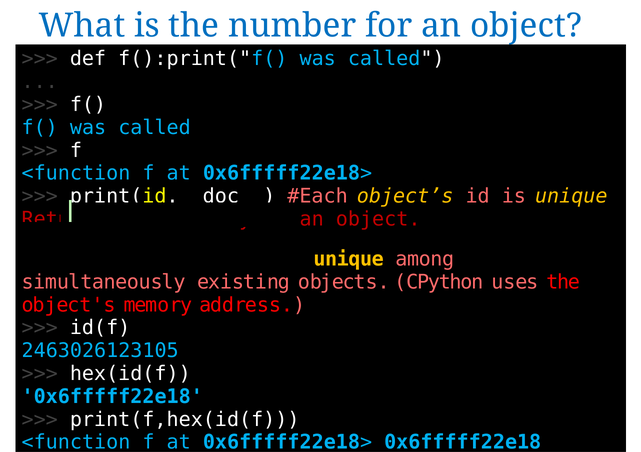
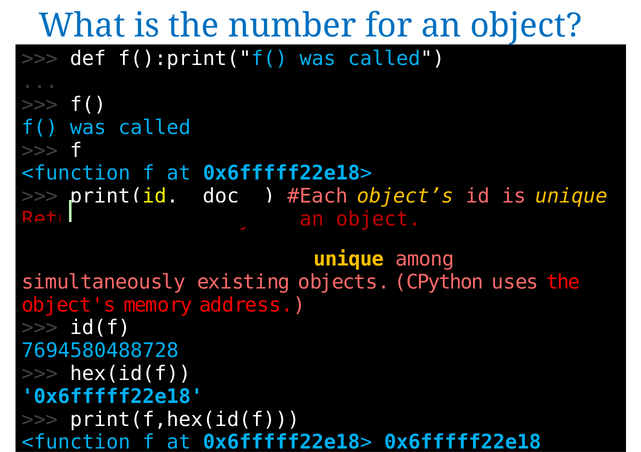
2463026123105: 2463026123105 -> 7694580488728 (100, 351)
